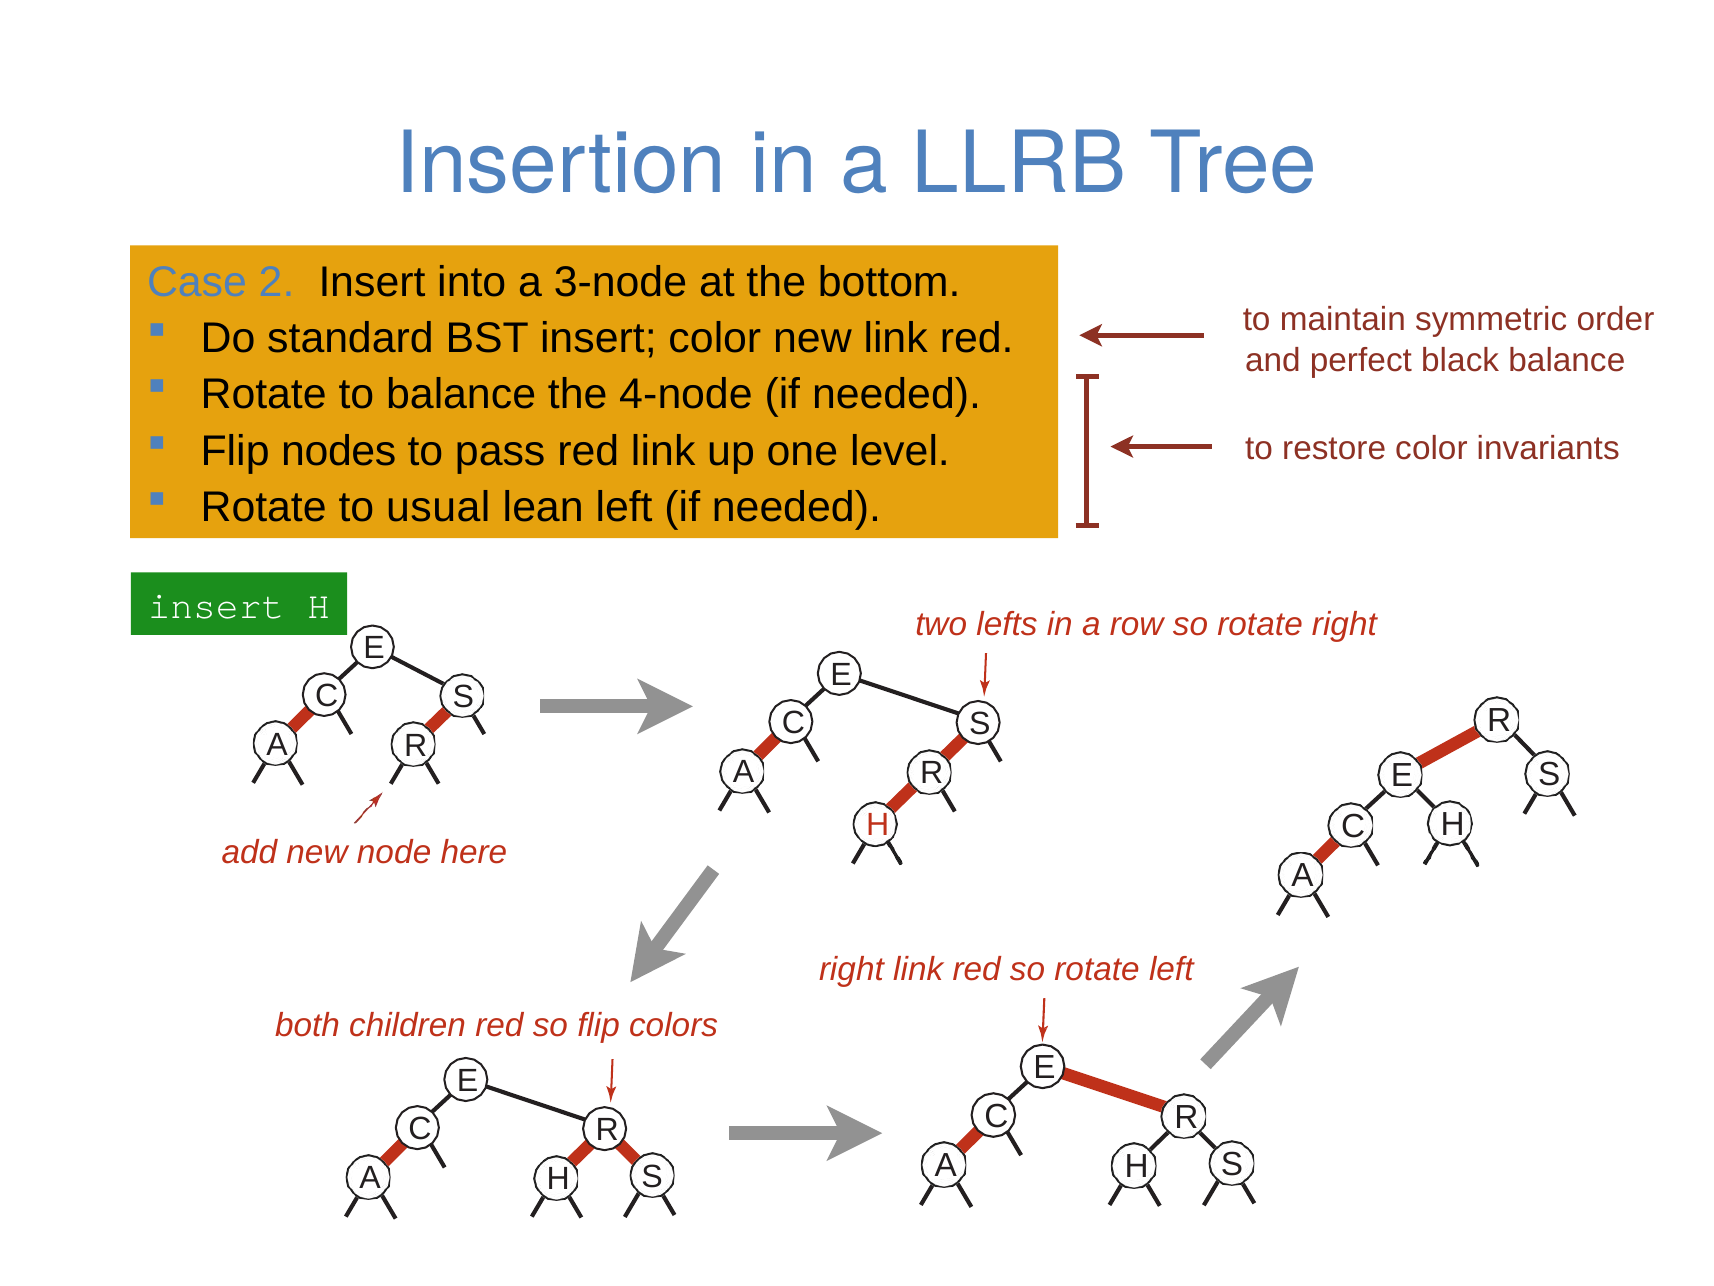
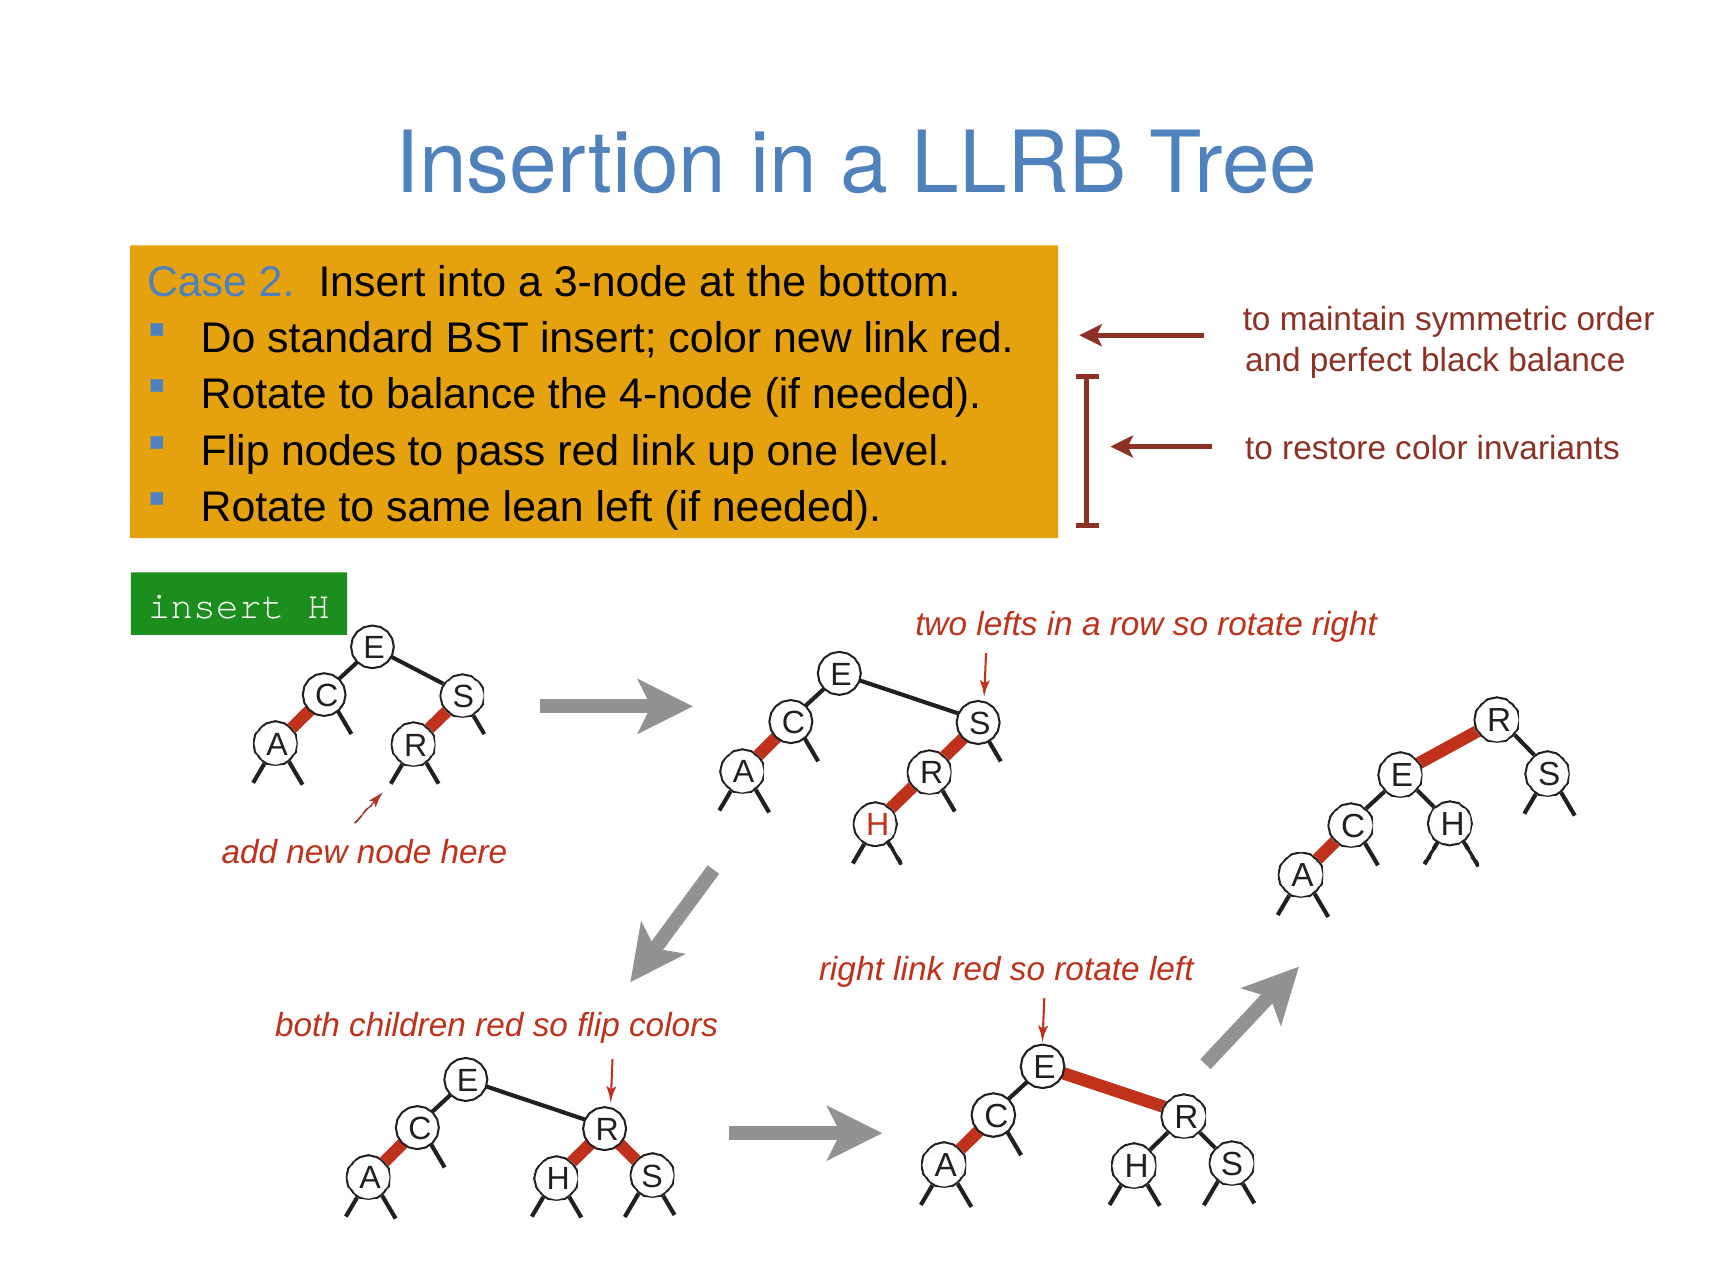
usual: usual -> same (438, 507)
